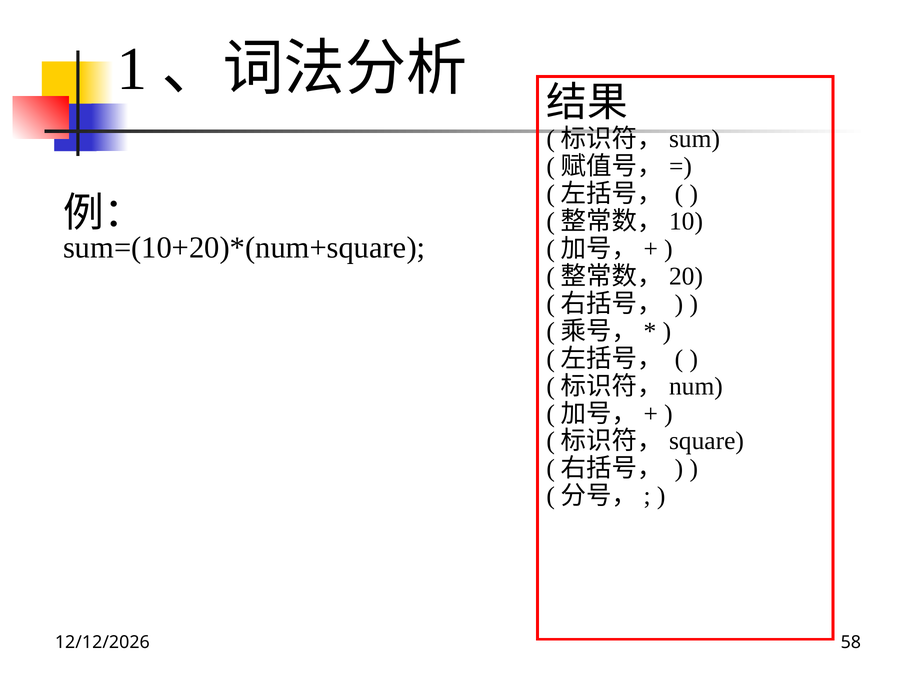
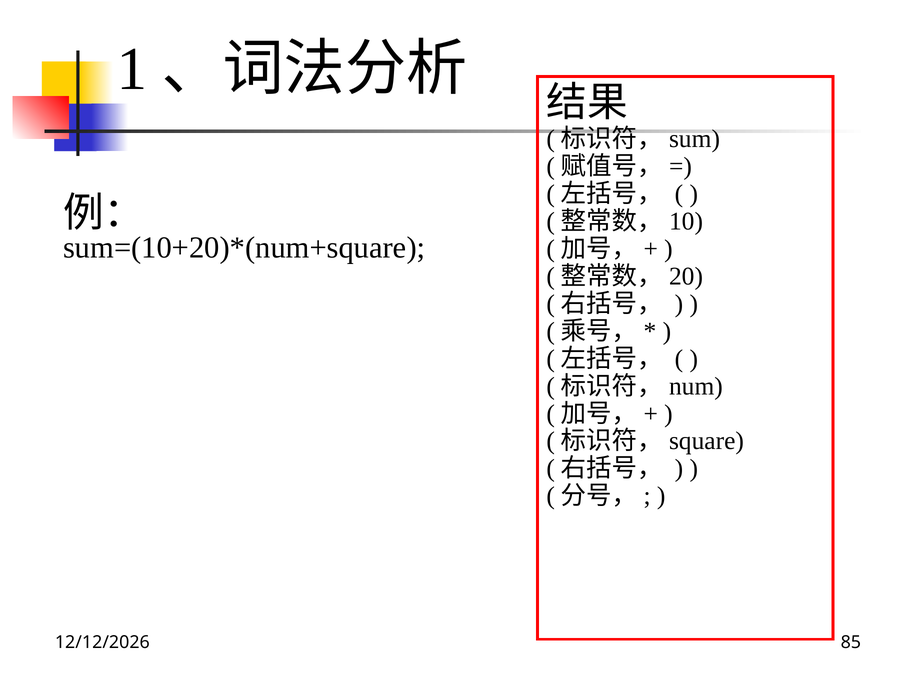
58: 58 -> 85 (851, 642)
